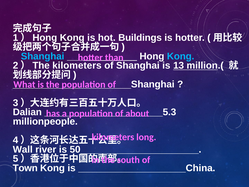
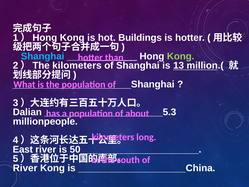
Kong colour: light blue -> light green (181, 56)
Wall: Wall -> East (23, 149)
Town: Town -> River (25, 168)
